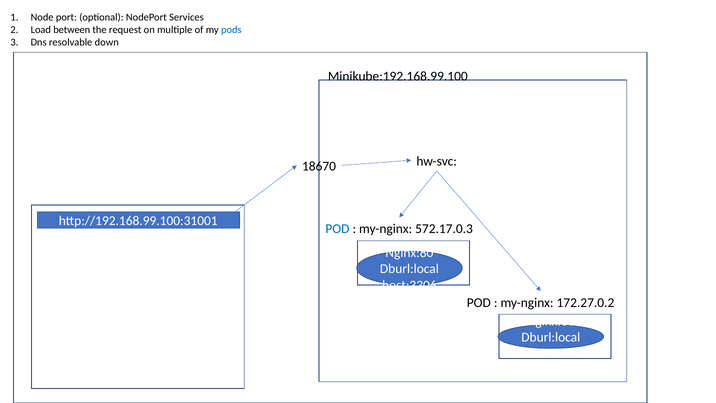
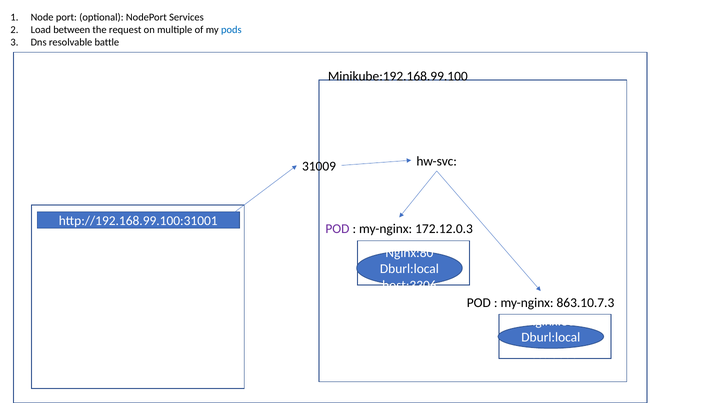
down: down -> battle (107, 42)
18670: 18670 -> 31009 (319, 166)
POD colour: blue -> purple (337, 229)
572.17.0.3: 572.17.0.3 -> 172.12.0.3 (444, 229)
172.27.0.2: 172.27.0.2 -> 863.10.7.3 (585, 302)
